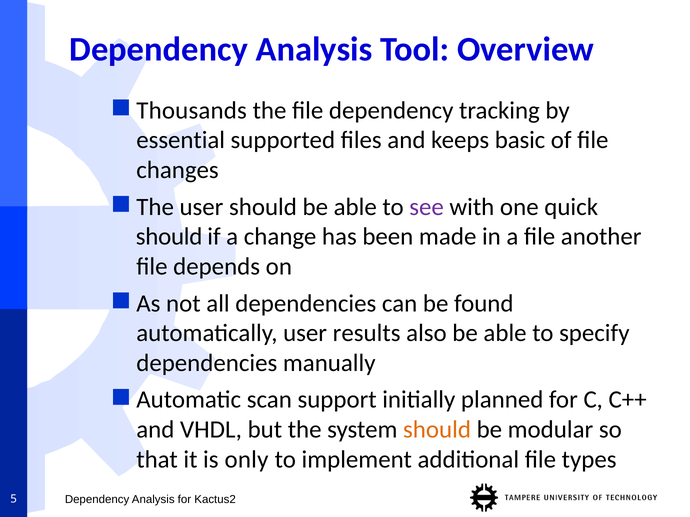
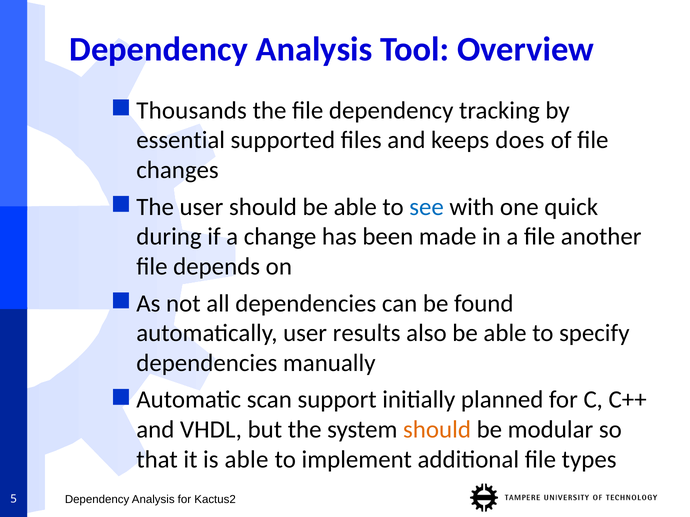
basic: basic -> does (520, 140)
see colour: purple -> blue (427, 207)
should: should -> during (169, 237)
is only: only -> able (246, 460)
